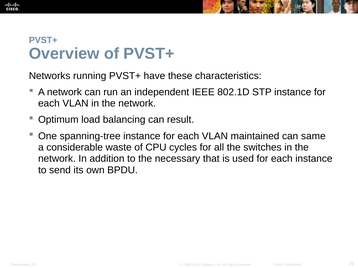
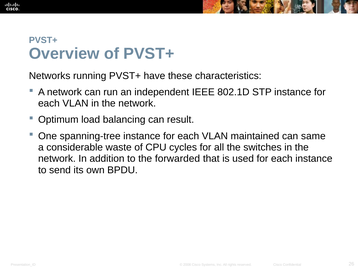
necessary: necessary -> forwarded (177, 159)
